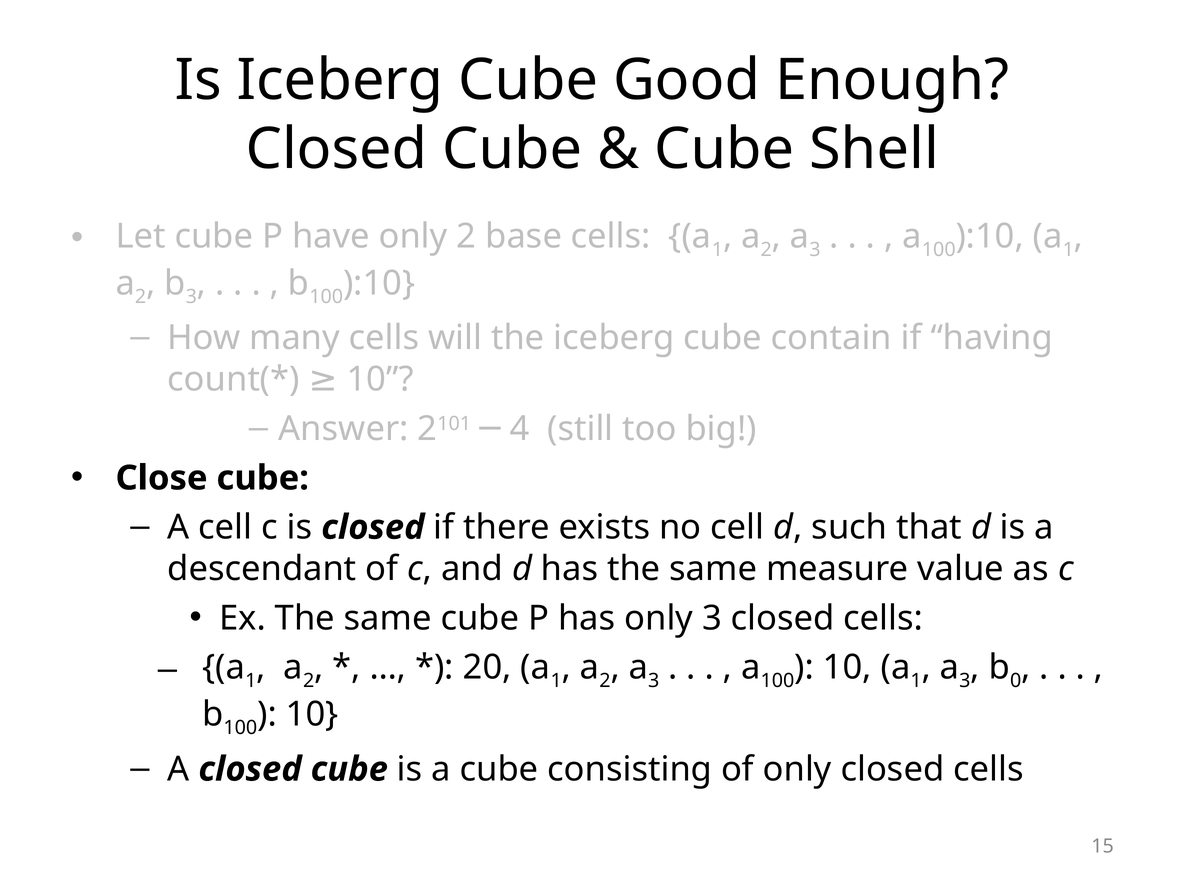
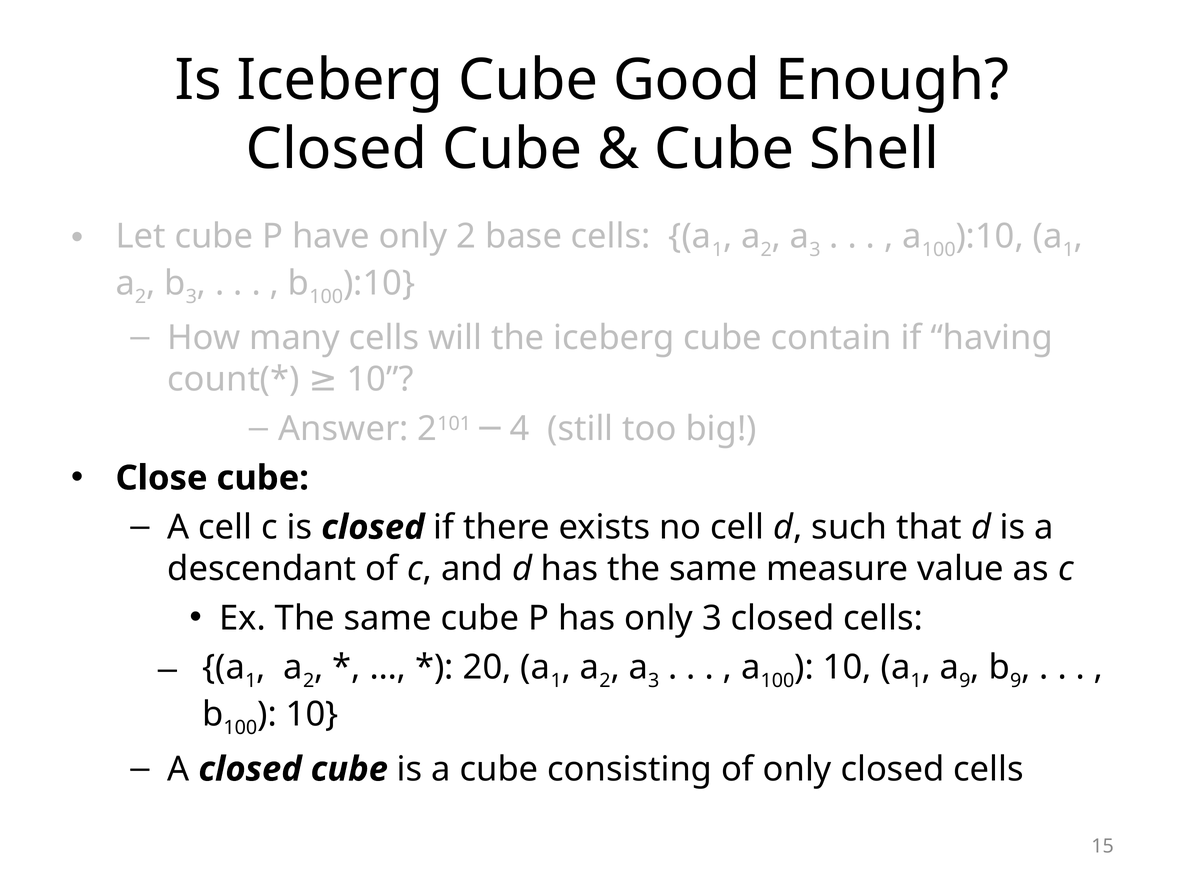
3: 3 -> 9 (965, 681)
0: 0 -> 9 (1016, 681)
